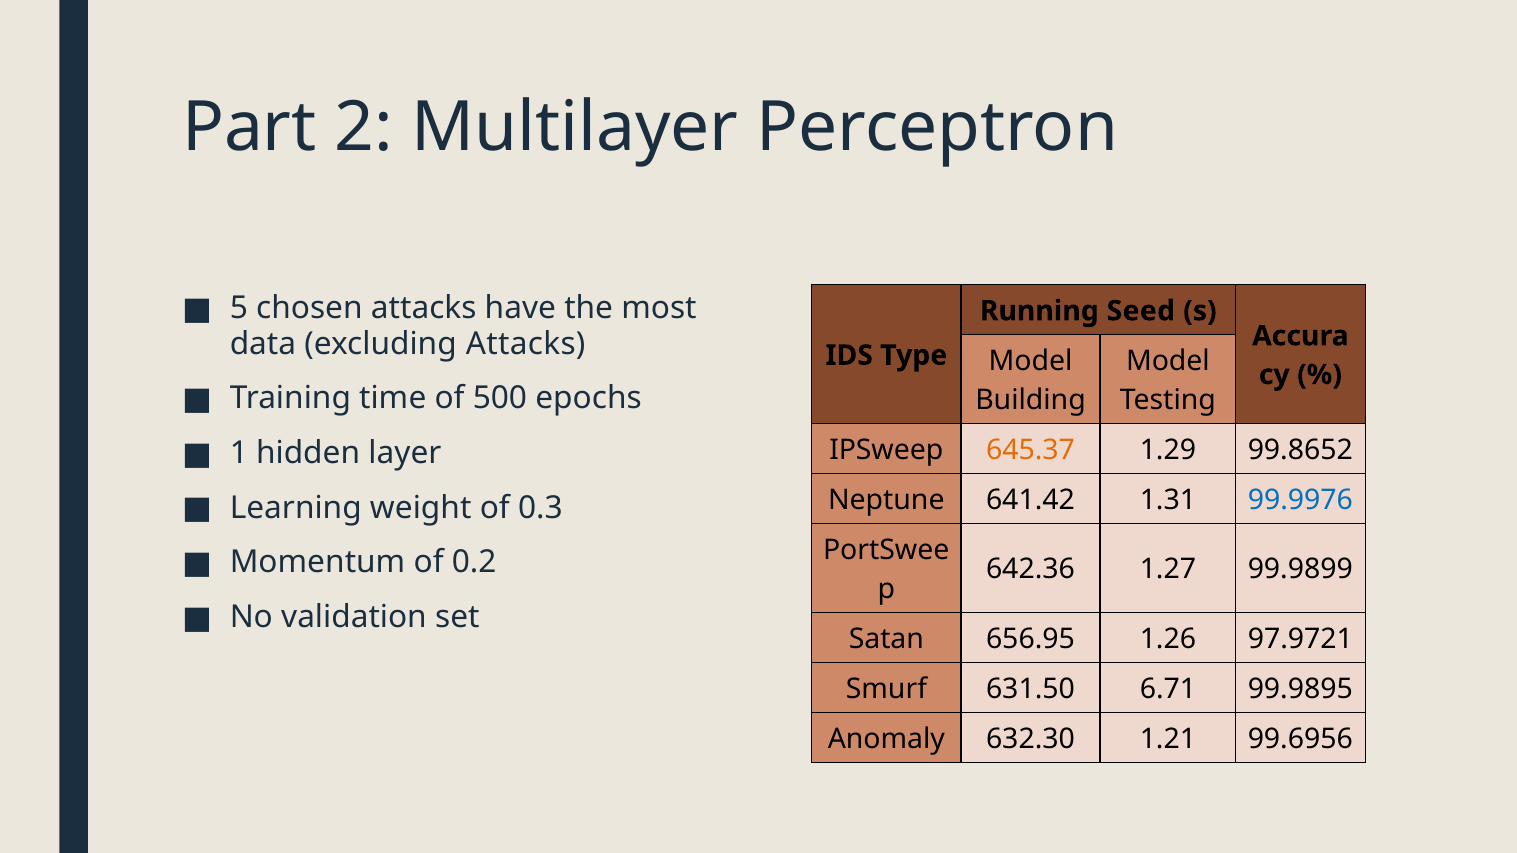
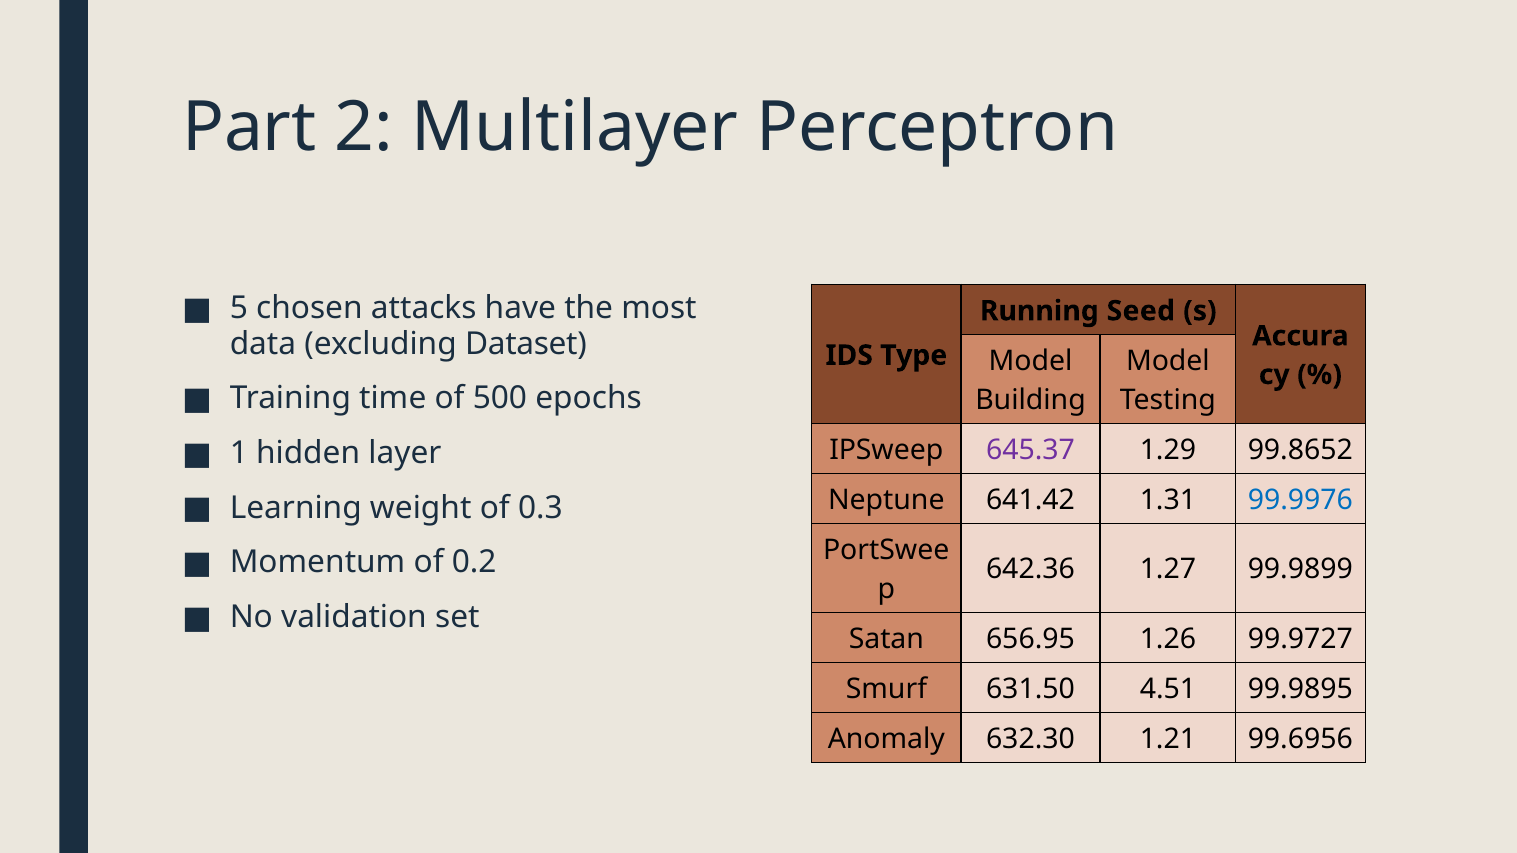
excluding Attacks: Attacks -> Dataset (526, 344)
645.37 colour: orange -> purple (1031, 450)
97.9721: 97.9721 -> 99.9727 (1300, 639)
6.71: 6.71 -> 4.51 (1168, 689)
